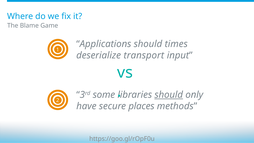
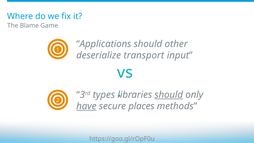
times: times -> other (176, 44)
some: some -> types (104, 95)
have underline: none -> present (86, 106)
